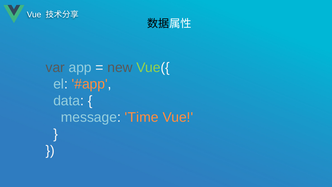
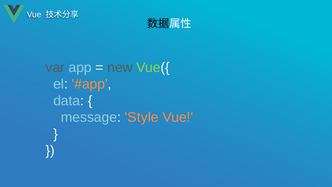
Time: Time -> Style (142, 117)
